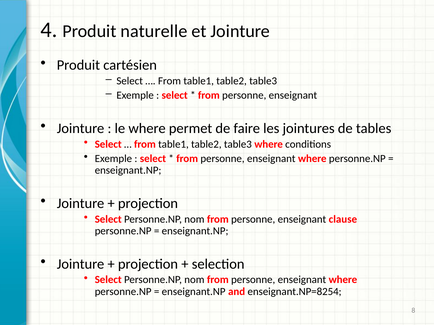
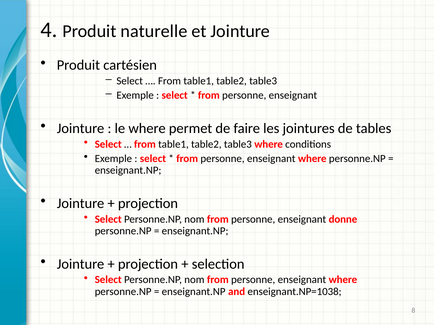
clause: clause -> donne (343, 219)
enseignant.NP=8254: enseignant.NP=8254 -> enseignant.NP=1038 (295, 292)
